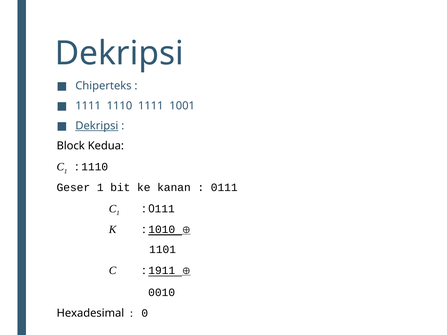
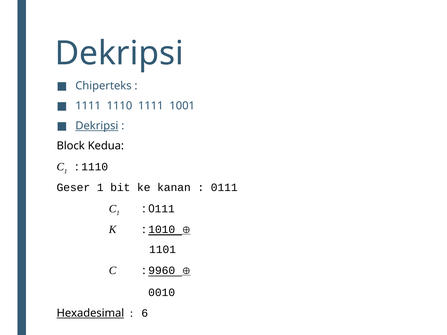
1911: 1911 -> 9960 (162, 271)
Hexadesimal underline: none -> present (90, 313)
0: 0 -> 6 (145, 313)
